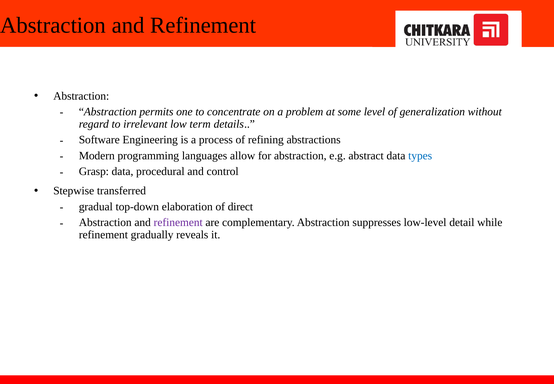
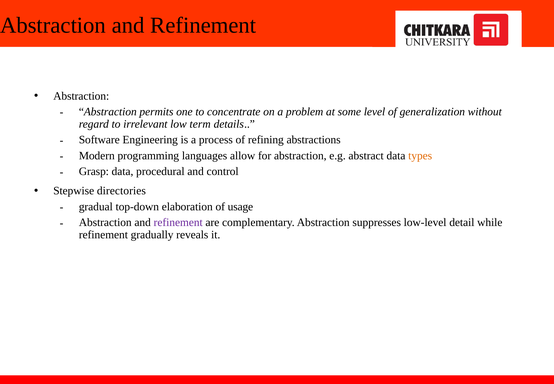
types colour: blue -> orange (420, 156)
transferred: transferred -> directories (121, 191)
direct: direct -> usage (240, 207)
